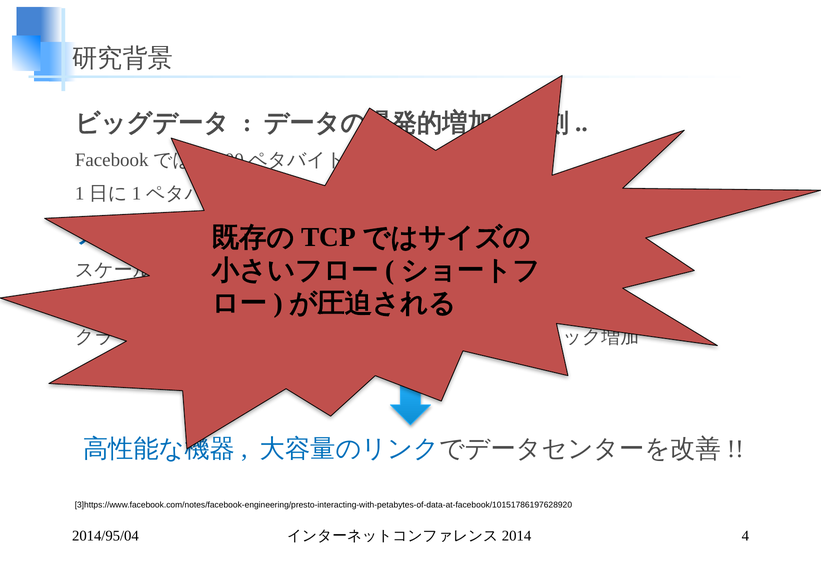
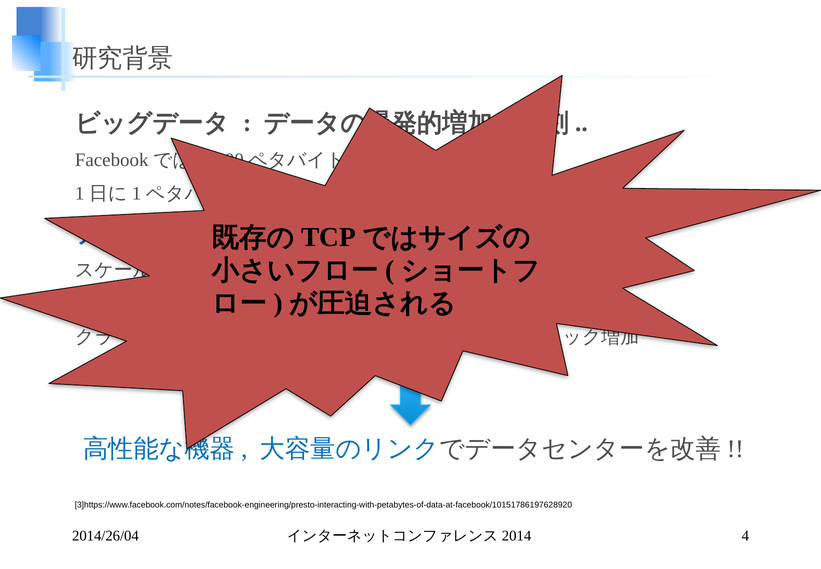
2014/95/04: 2014/95/04 -> 2014/26/04 (105, 535)
